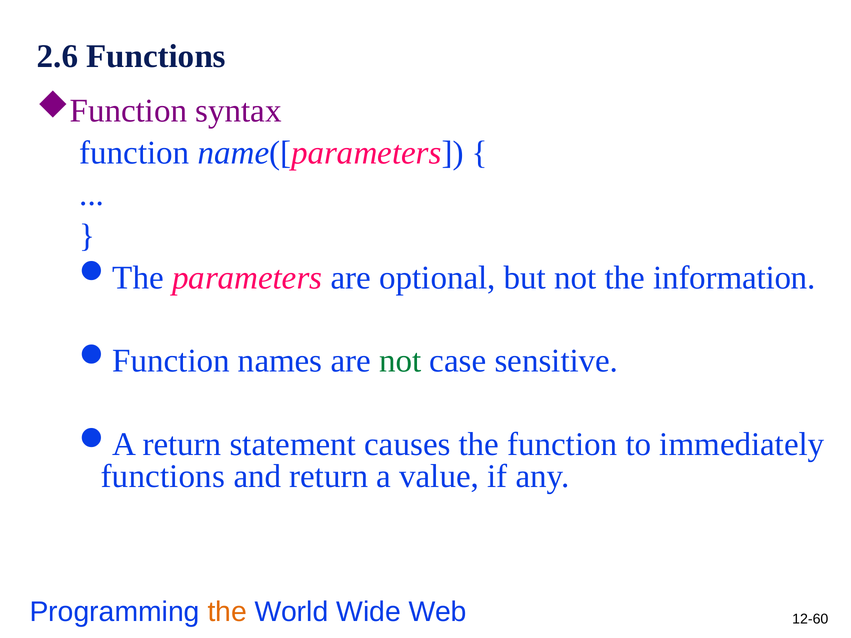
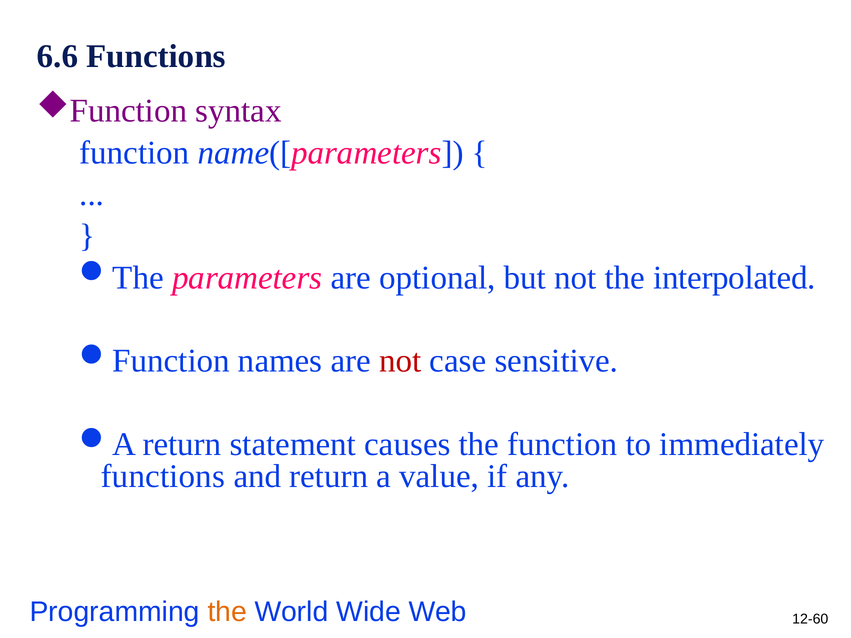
2.6: 2.6 -> 6.6 (58, 56)
information: information -> interpolated (734, 278)
not colour: green -> red (400, 361)
